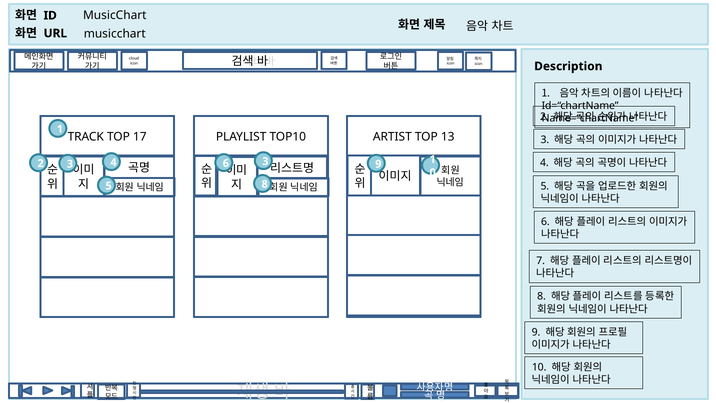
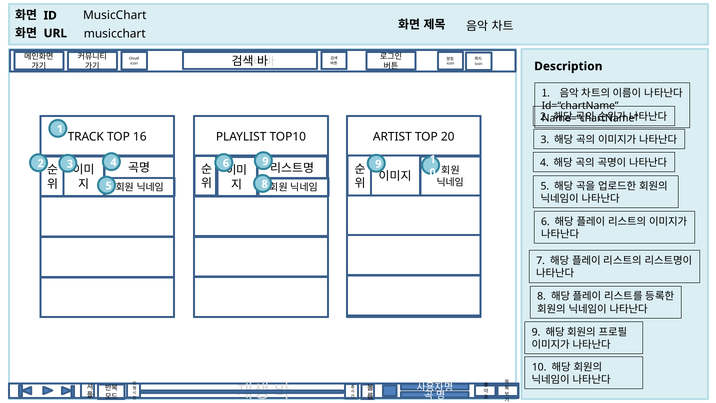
17: 17 -> 16 (140, 137)
13: 13 -> 20 (448, 137)
6 3: 3 -> 9 (265, 161)
